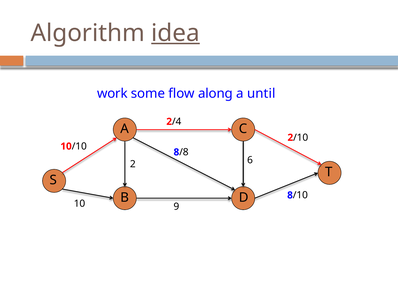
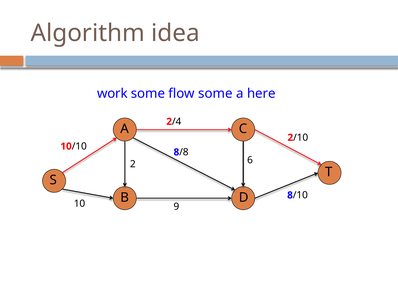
idea underline: present -> none (175, 33)
flow along: along -> some (215, 94)
until: until -> here (261, 94)
